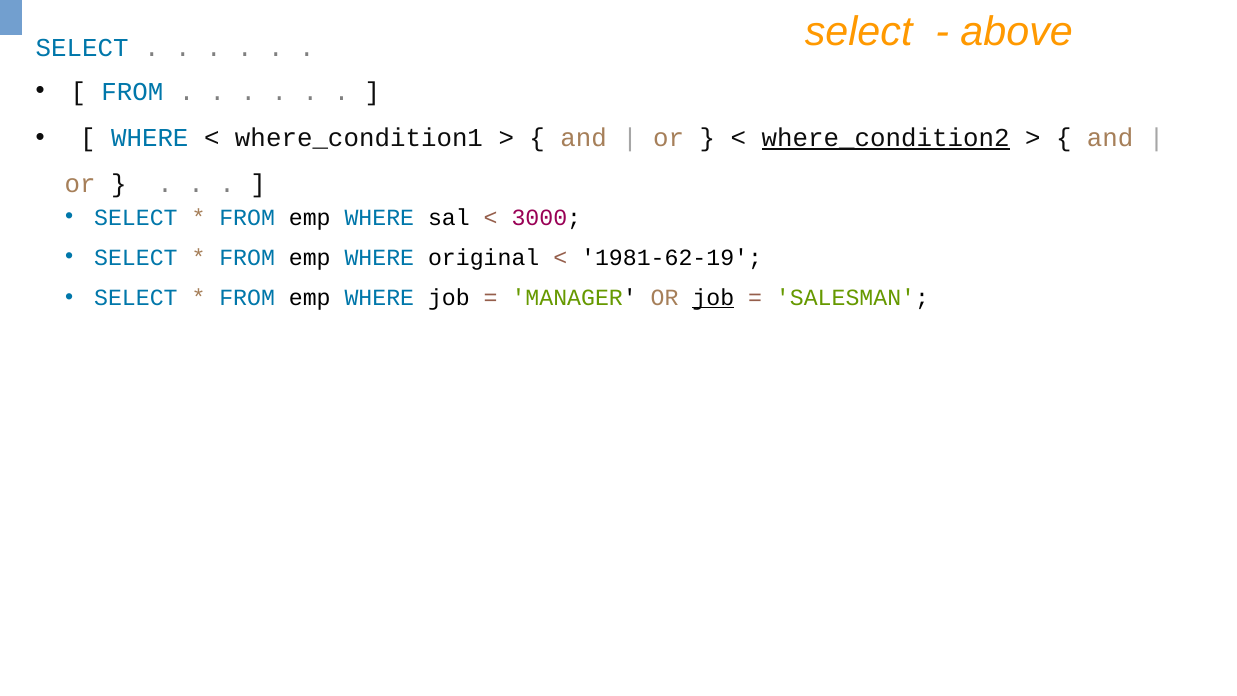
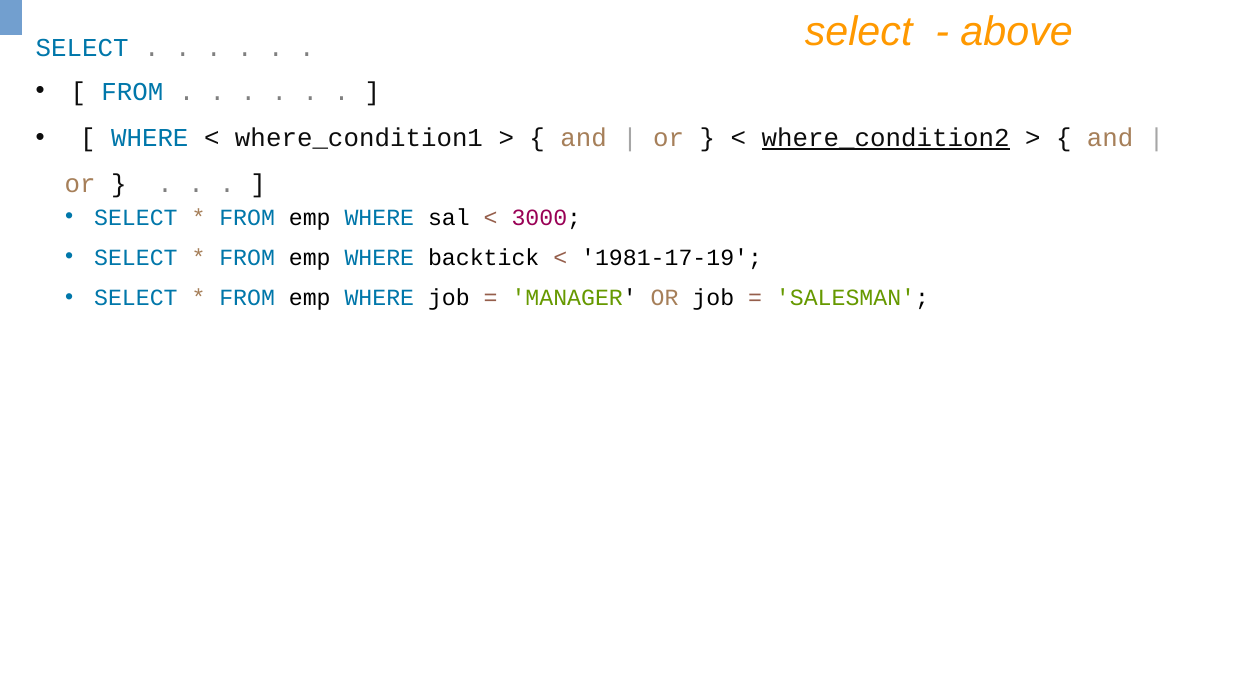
original: original -> backtick (484, 257)
1981-62-19: 1981-62-19 -> 1981-17-19 (672, 257)
job underline: present -> none (713, 298)
